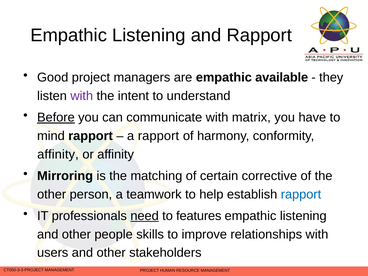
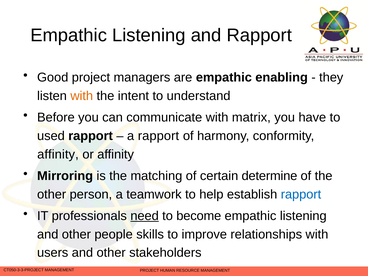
available: available -> enabling (282, 77)
with colour: purple -> orange (82, 96)
Before underline: present -> none (56, 118)
mind: mind -> used (51, 136)
corrective: corrective -> determine (269, 176)
features: features -> become (199, 216)
